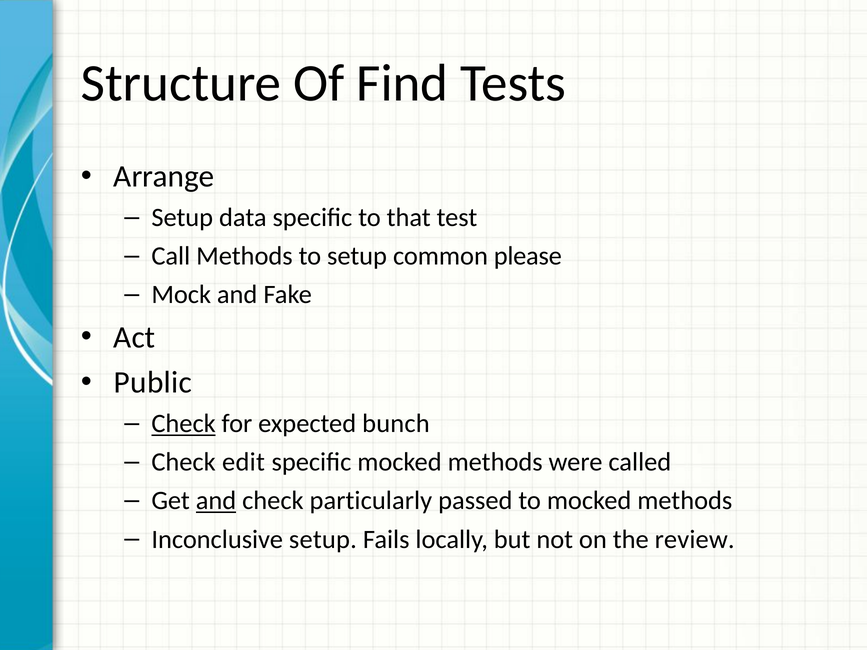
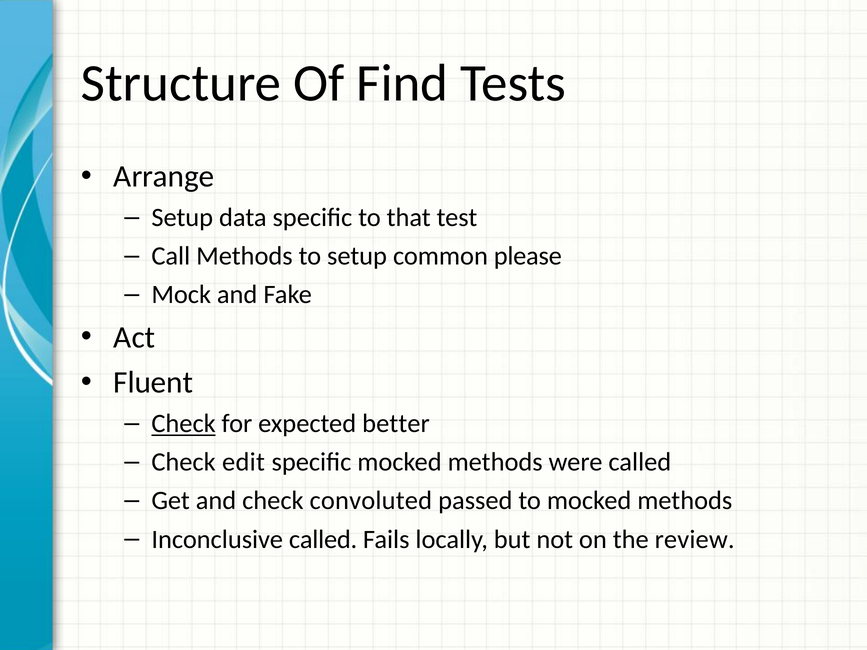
Public: Public -> Fluent (153, 383)
bunch: bunch -> better (396, 424)
and underline: present -> none (216, 501)
particularly: particularly -> convoluted (371, 501)
Inconclusive setup: setup -> called (323, 539)
